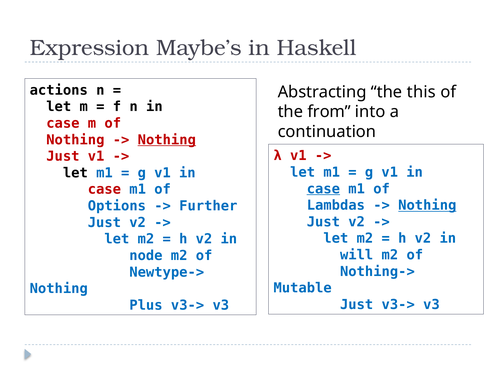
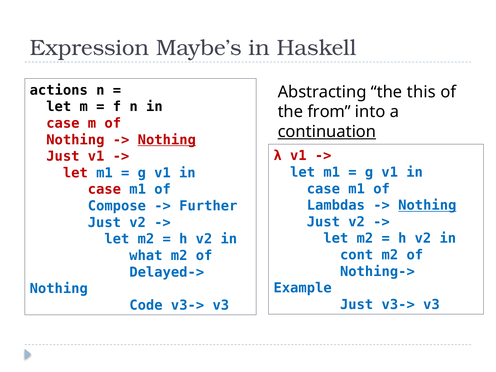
continuation underline: none -> present (327, 132)
let colour: black -> red (75, 173)
case underline: present -> none (323, 189)
Options: Options -> Compose (117, 206)
will: will -> cont (357, 255)
node: node -> what (146, 256)
Newtype->: Newtype-> -> Delayed-> (167, 272)
Mutable: Mutable -> Example (303, 288)
Plus: Plus -> Code (146, 305)
